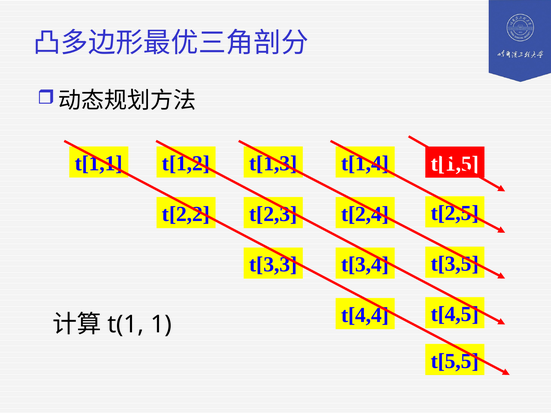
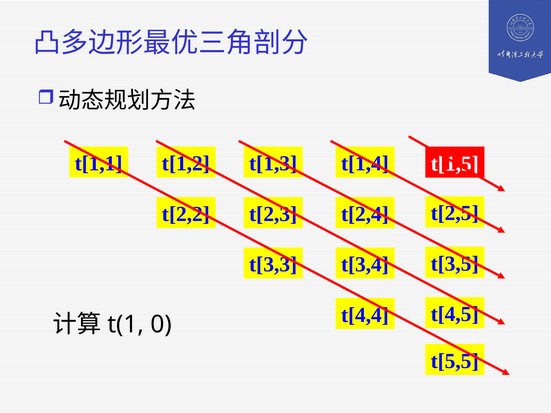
1: 1 -> 0 (161, 325)
